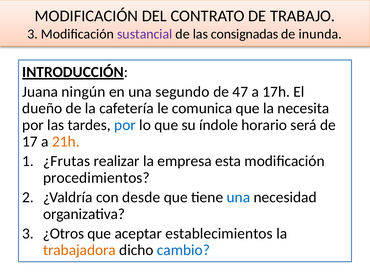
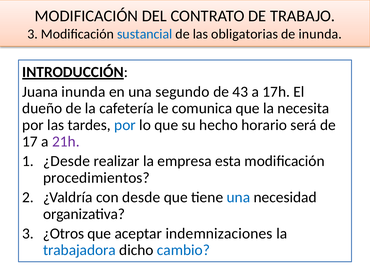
sustancial colour: purple -> blue (145, 34)
consignadas: consignadas -> obligatorias (245, 34)
Juana ningún: ningún -> inunda (83, 92)
47: 47 -> 43 (240, 92)
índole: índole -> hecho (219, 125)
21h colour: orange -> purple (66, 142)
¿Frutas: ¿Frutas -> ¿Desde (67, 161)
establecimientos: establecimientos -> indemnizaciones (219, 234)
trabajadora colour: orange -> blue (79, 251)
